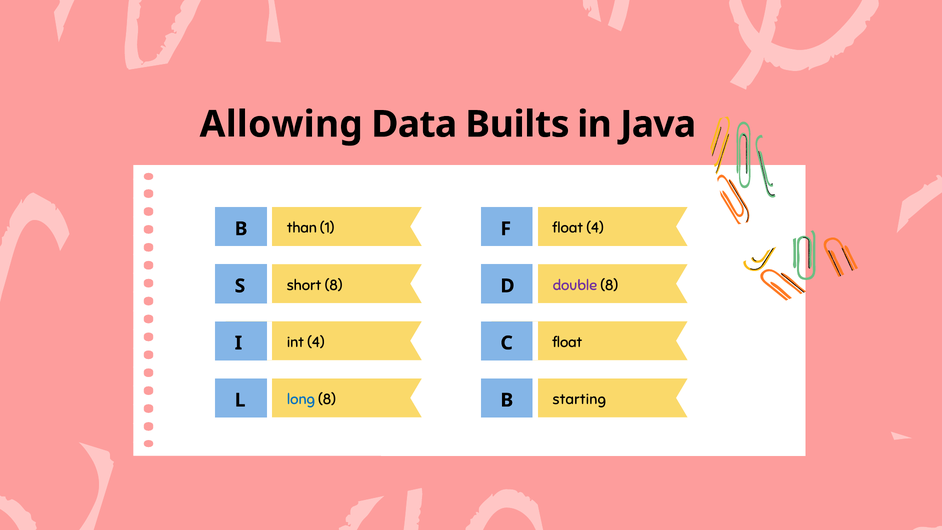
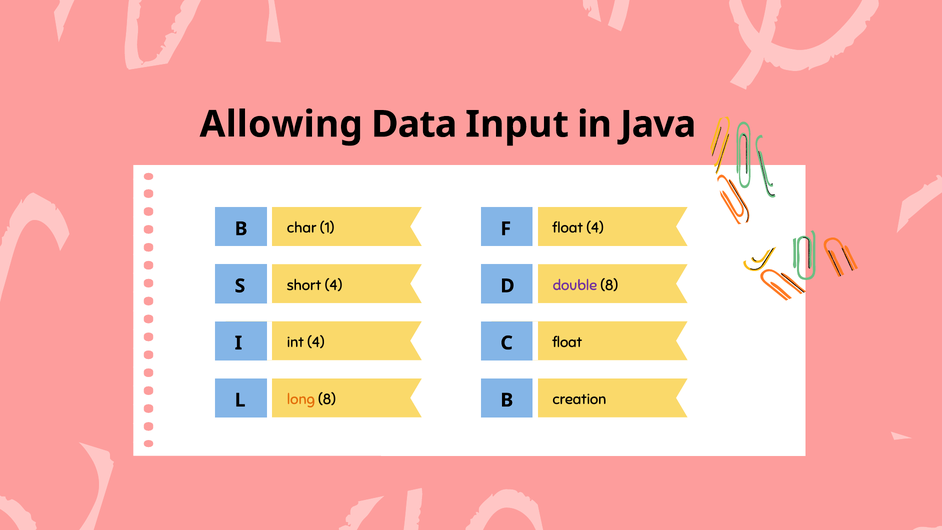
Builts: Builts -> Input (517, 124)
than: than -> char (302, 228)
short 8: 8 -> 4 (334, 285)
long colour: blue -> orange (301, 399)
starting: starting -> creation (579, 399)
